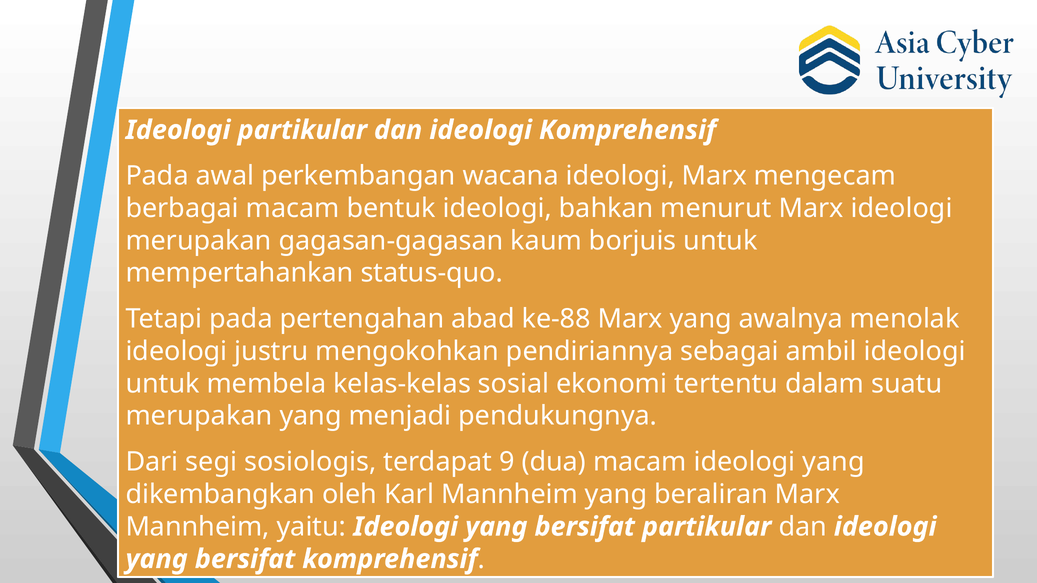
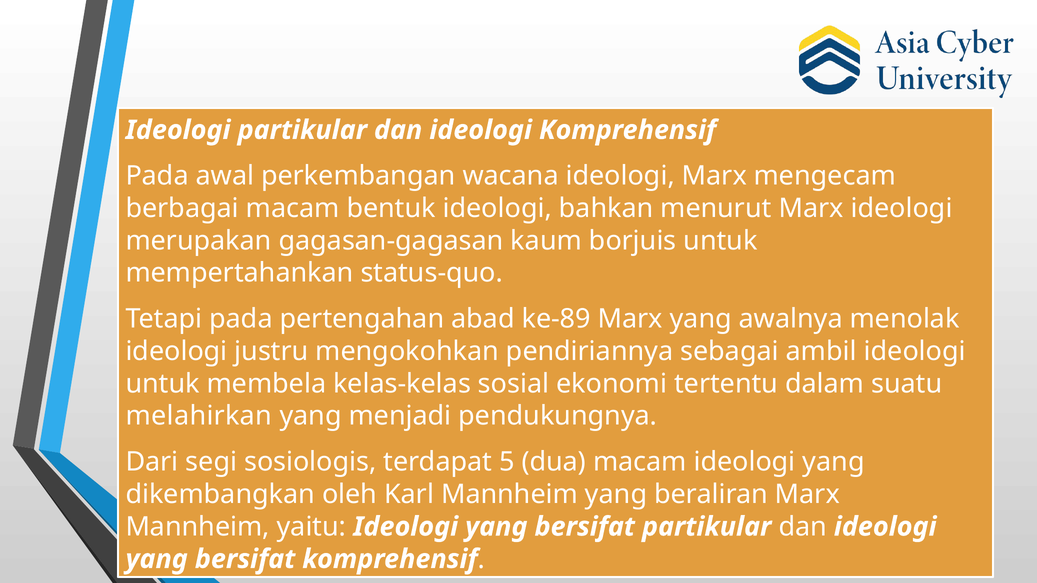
ke-88: ke-88 -> ke-89 (556, 319)
merupakan: merupakan -> melahirkan (199, 416)
9: 9 -> 5 (507, 462)
